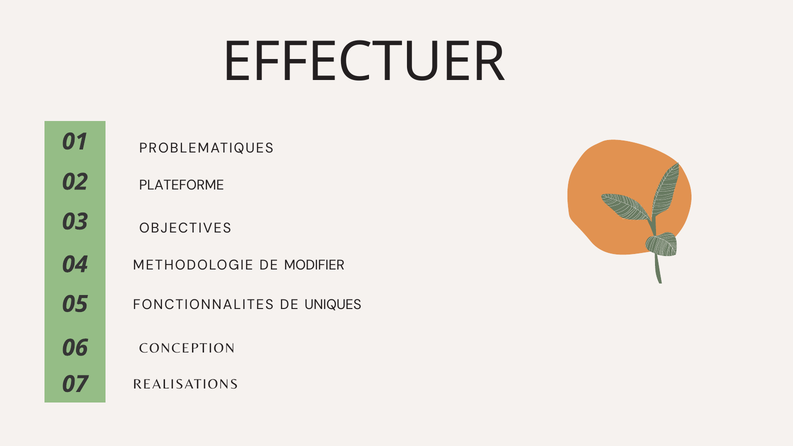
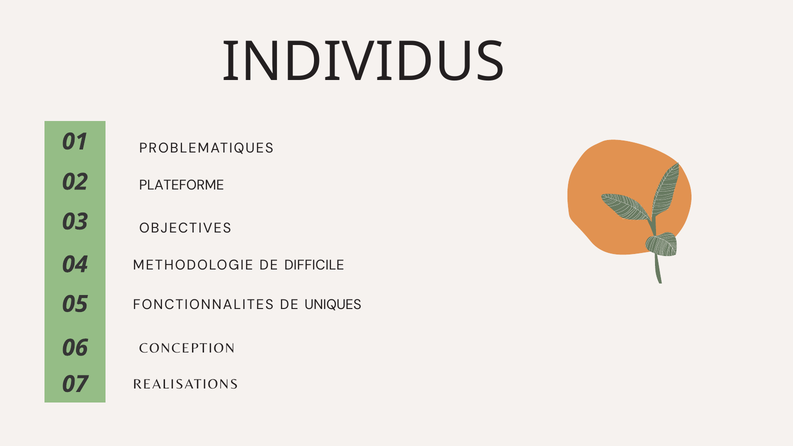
EFFECTUER: EFFECTUER -> INDIVIDUS (363, 62)
MODIFIER: MODIFIER -> DIFFICILE (314, 265)
